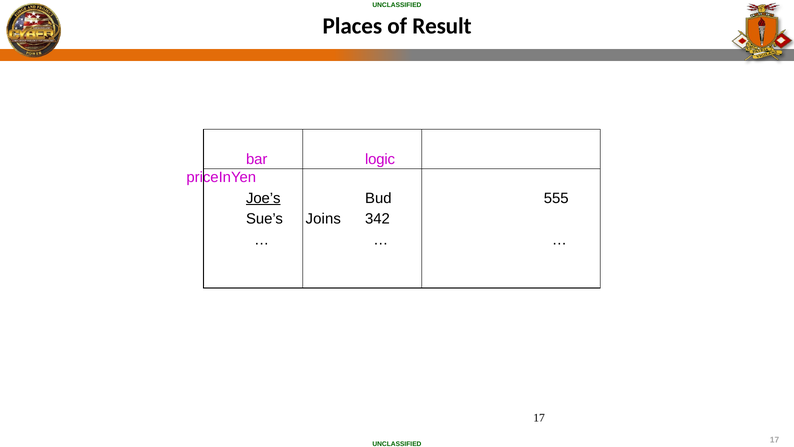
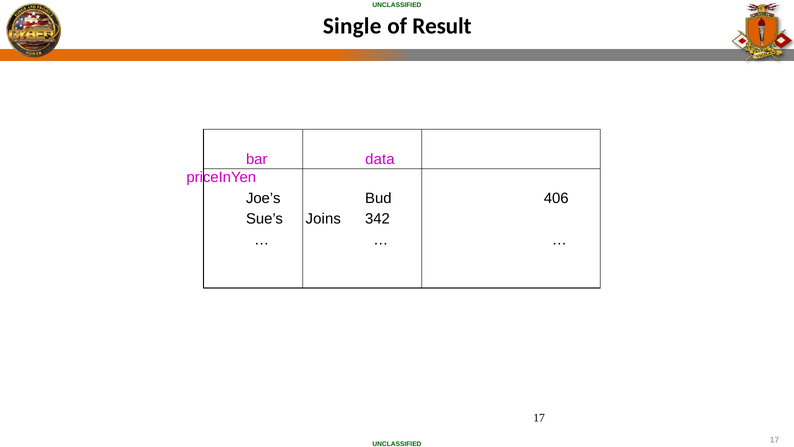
Places: Places -> Single (352, 26)
logic: logic -> data (380, 159)
Joe’s underline: present -> none (263, 198)
555: 555 -> 406 (556, 198)
